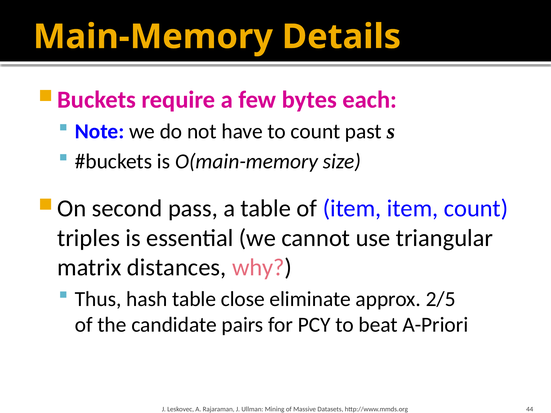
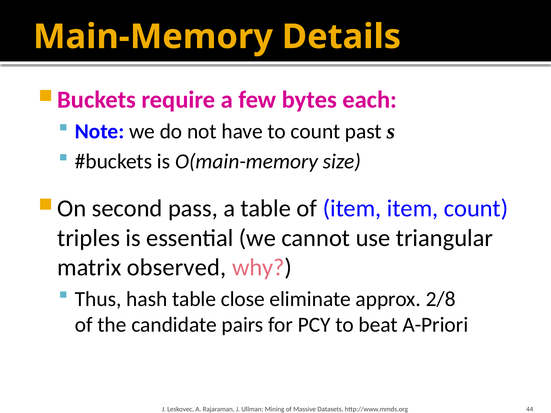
distances: distances -> observed (177, 267)
2/5: 2/5 -> 2/8 (441, 299)
